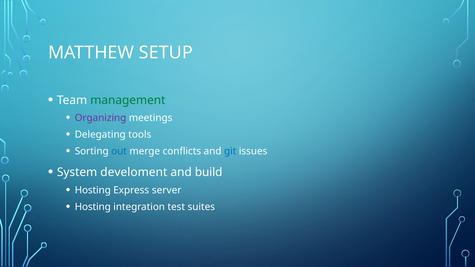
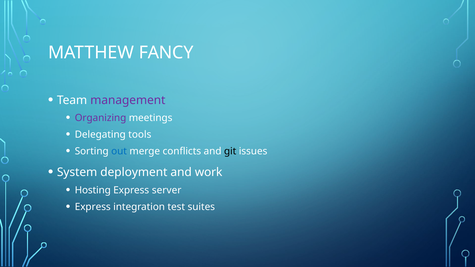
SETUP: SETUP -> FANCY (166, 53)
management colour: green -> purple (128, 100)
git colour: blue -> black (230, 151)
develoment: develoment -> deployment (134, 172)
build: build -> work (209, 172)
Hosting: Hosting -> Express (93, 207)
